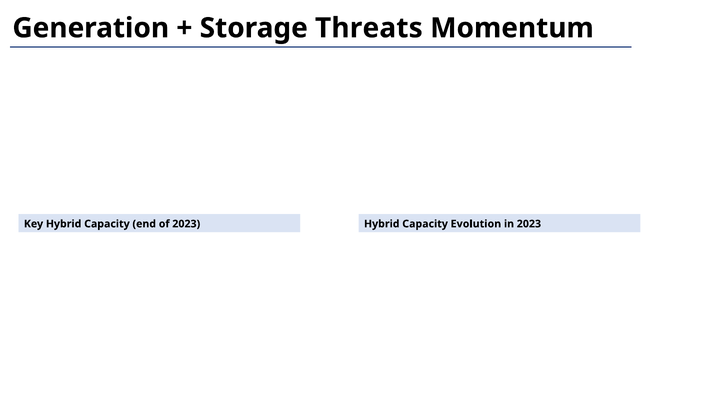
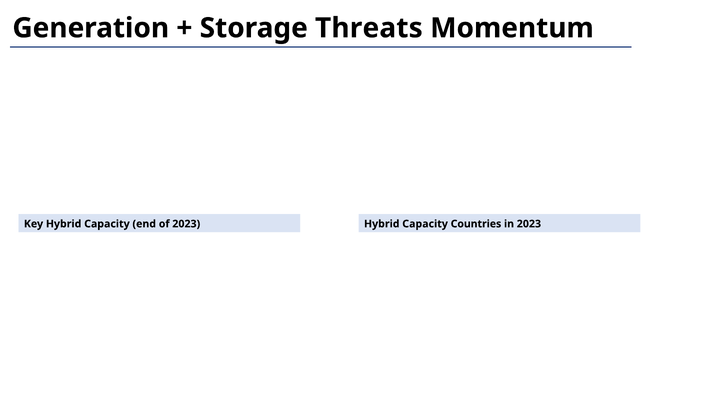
Evolution: Evolution -> Countries (476, 224)
